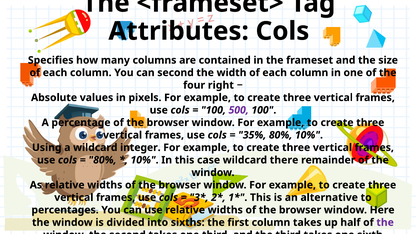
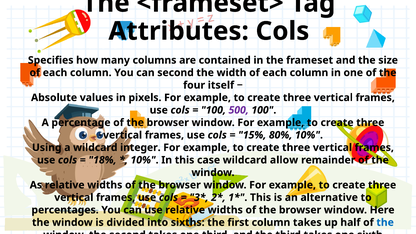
right: right -> itself (221, 85)
35%: 35% -> 15% (252, 135)
80%: 80% -> 18% (102, 160)
there: there -> allow (284, 160)
the colour: purple -> blue (385, 222)
